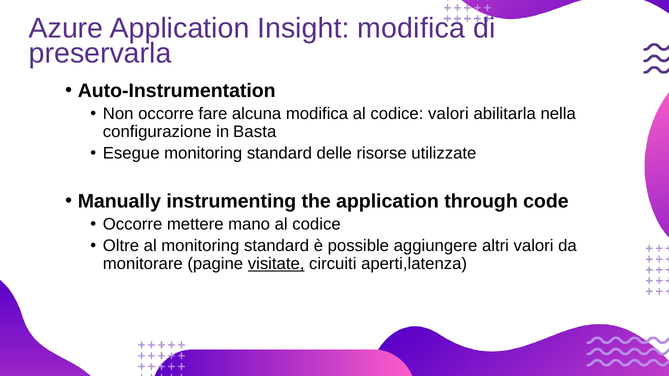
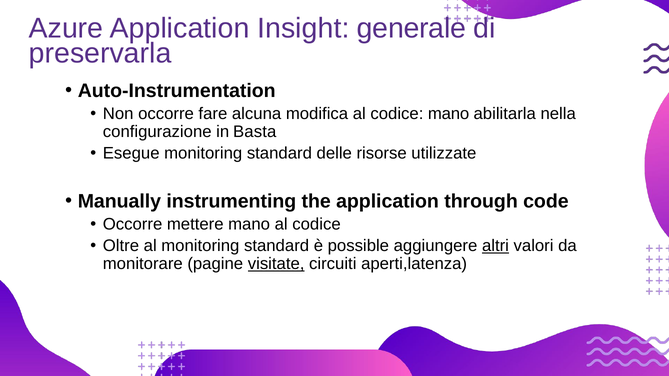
Insight modifica: modifica -> generale (411, 29)
codice valori: valori -> mano (449, 114)
altri underline: none -> present (495, 246)
